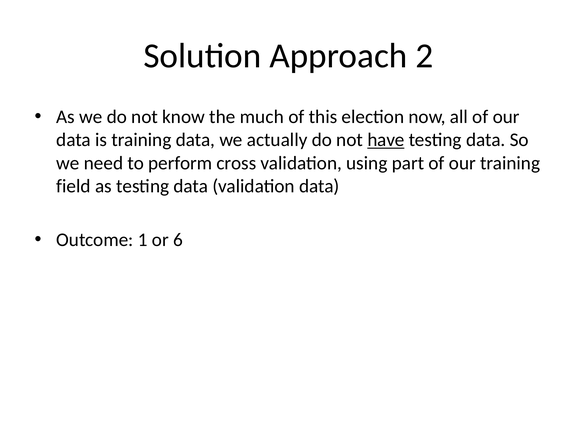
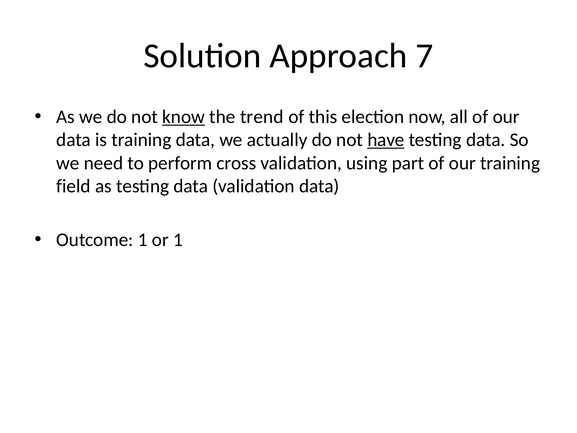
2: 2 -> 7 (424, 56)
know underline: none -> present (184, 117)
much: much -> trend (262, 117)
or 6: 6 -> 1 (178, 240)
